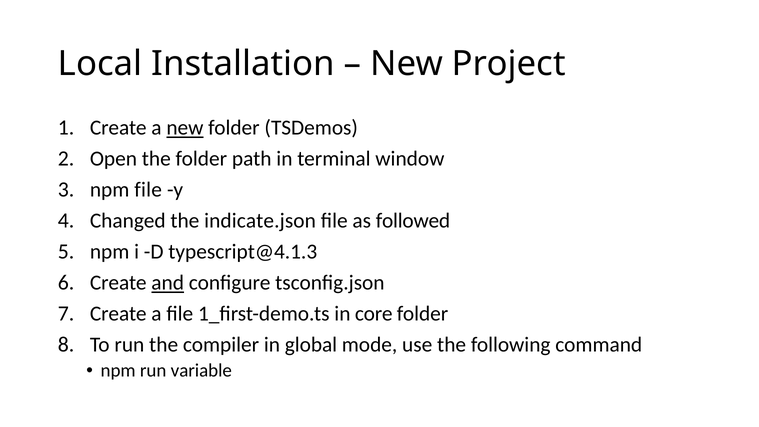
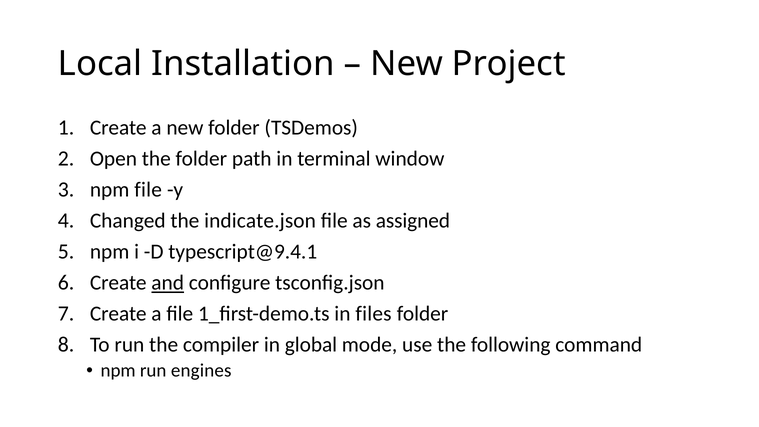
new underline: present -> none (185, 128)
followed: followed -> assigned (413, 221)
typescript@4.1.3: typescript@4.1.3 -> typescript@9.4.1 (243, 252)
core: core -> files (374, 314)
variable: variable -> engines (201, 371)
